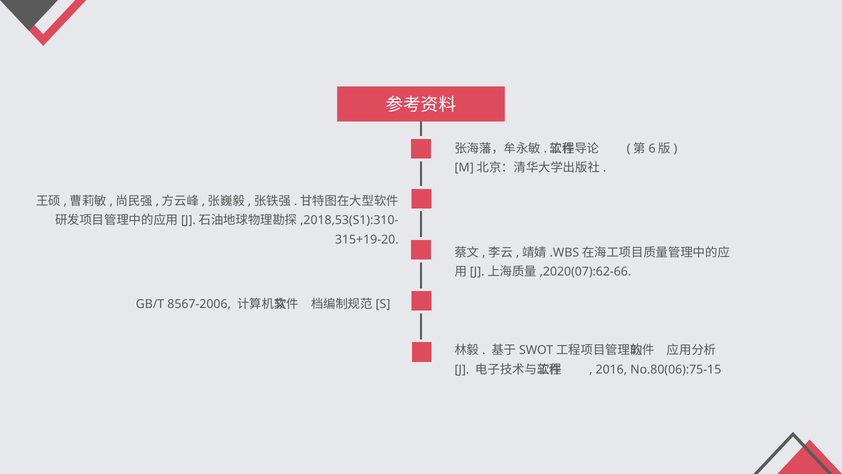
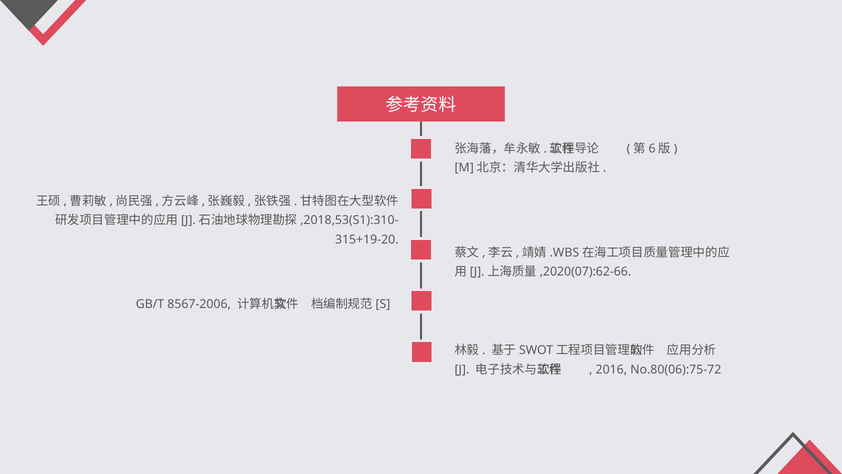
No.80(06):75-15: No.80(06):75-15 -> No.80(06):75-72 (676, 369)
